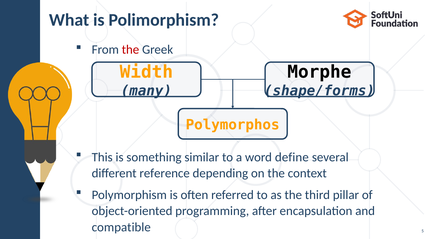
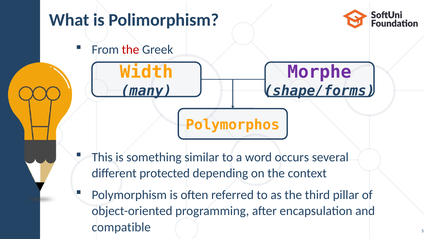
Morphe colour: black -> purple (320, 72)
define: define -> occurs (292, 157)
reference: reference -> protected (165, 173)
